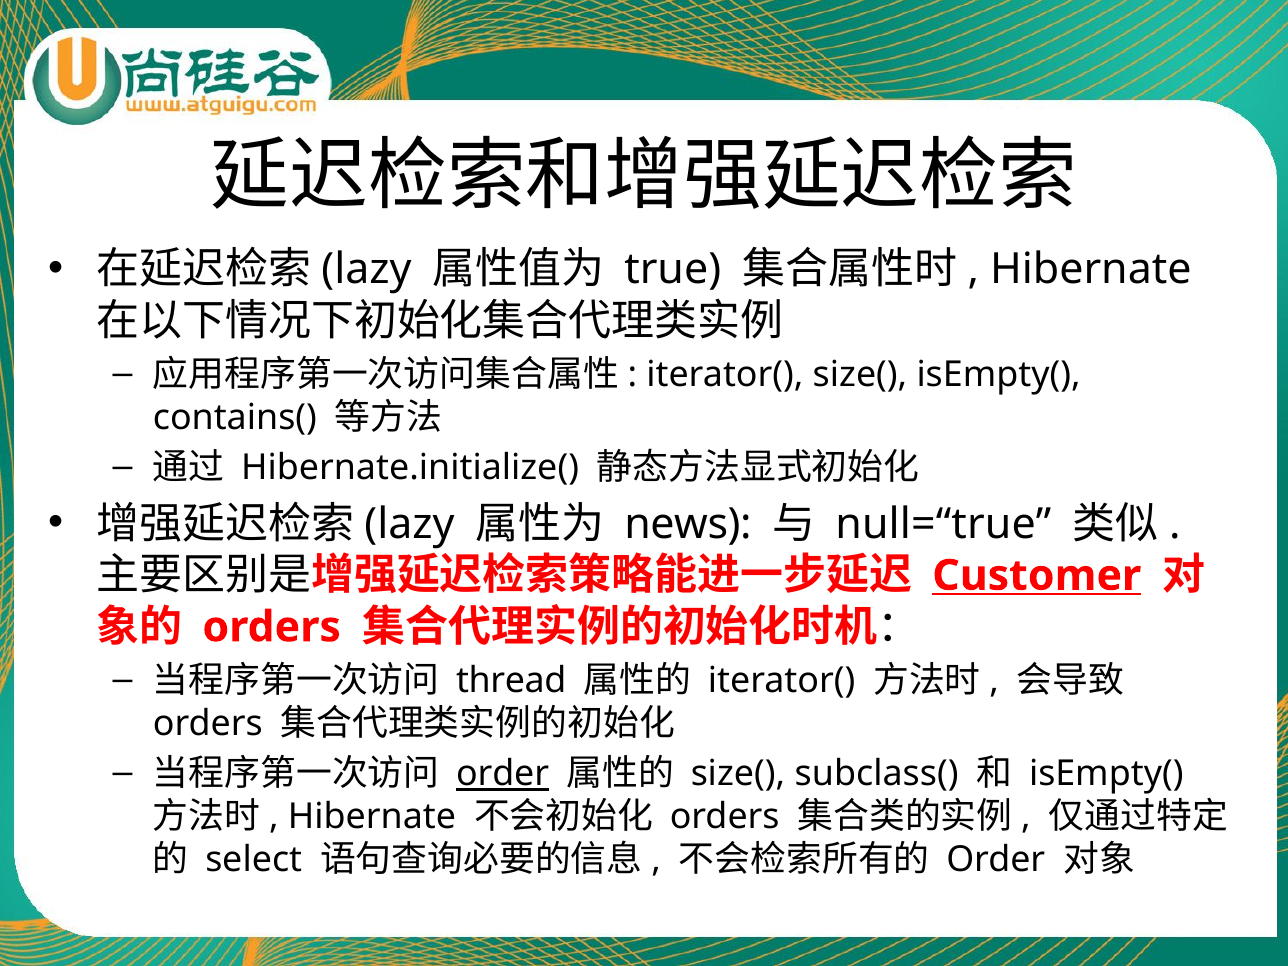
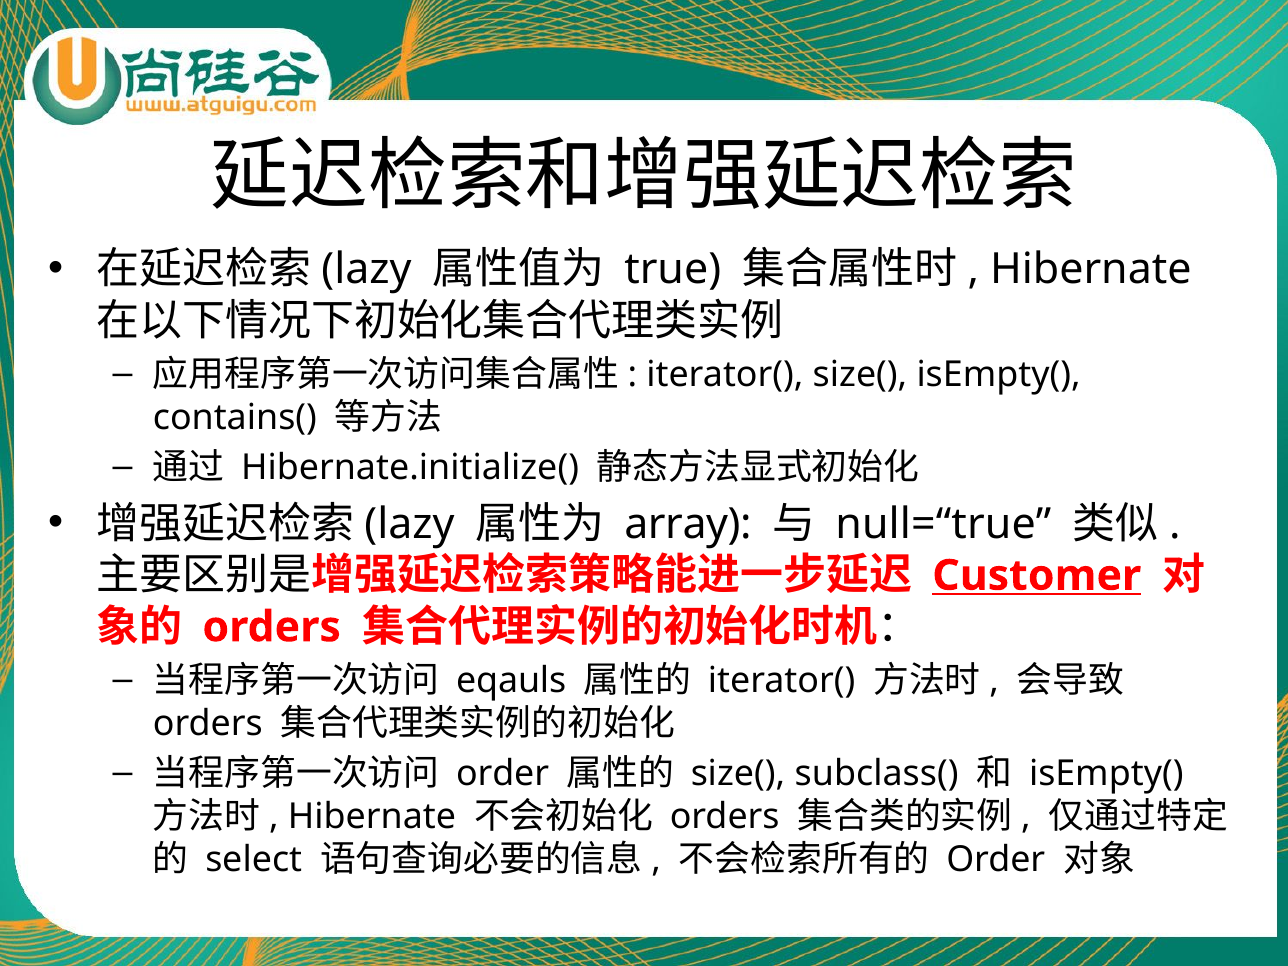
news: news -> array (688, 524)
thread: thread -> eqauls (511, 681)
order underline: present -> none (503, 774)
